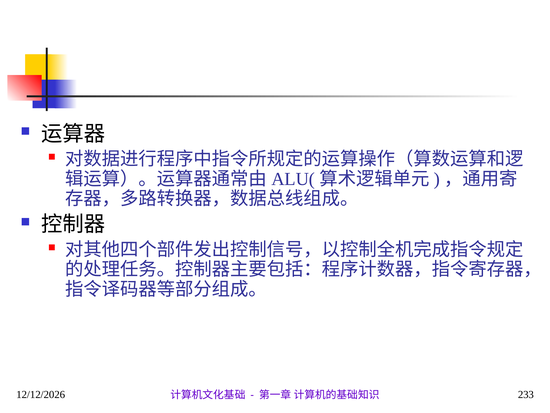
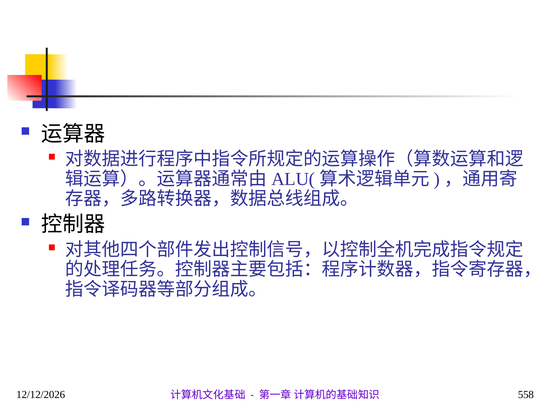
233: 233 -> 558 (526, 394)
